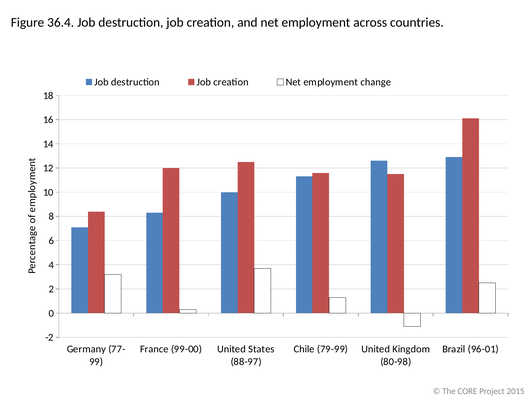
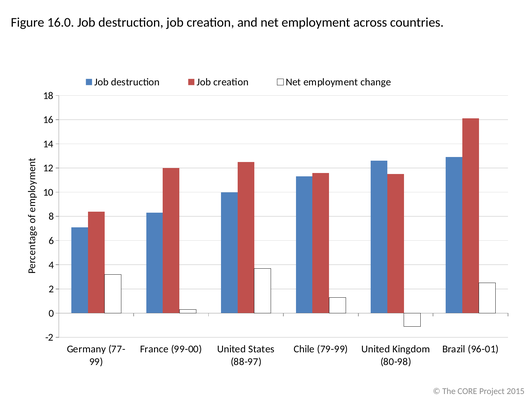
36.4: 36.4 -> 16.0 (61, 22)
